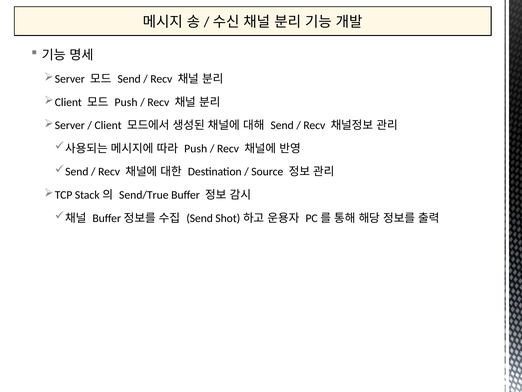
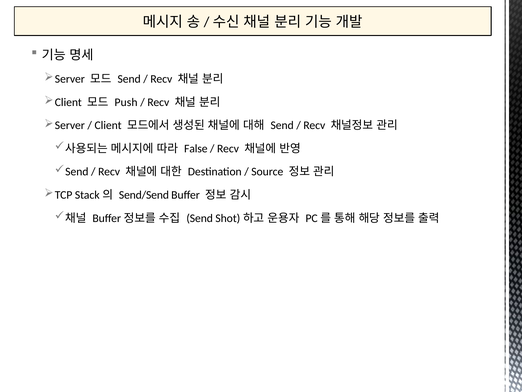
Push: Push -> False (196, 148)
Send/True: Send/True -> Send/Send (144, 195)
